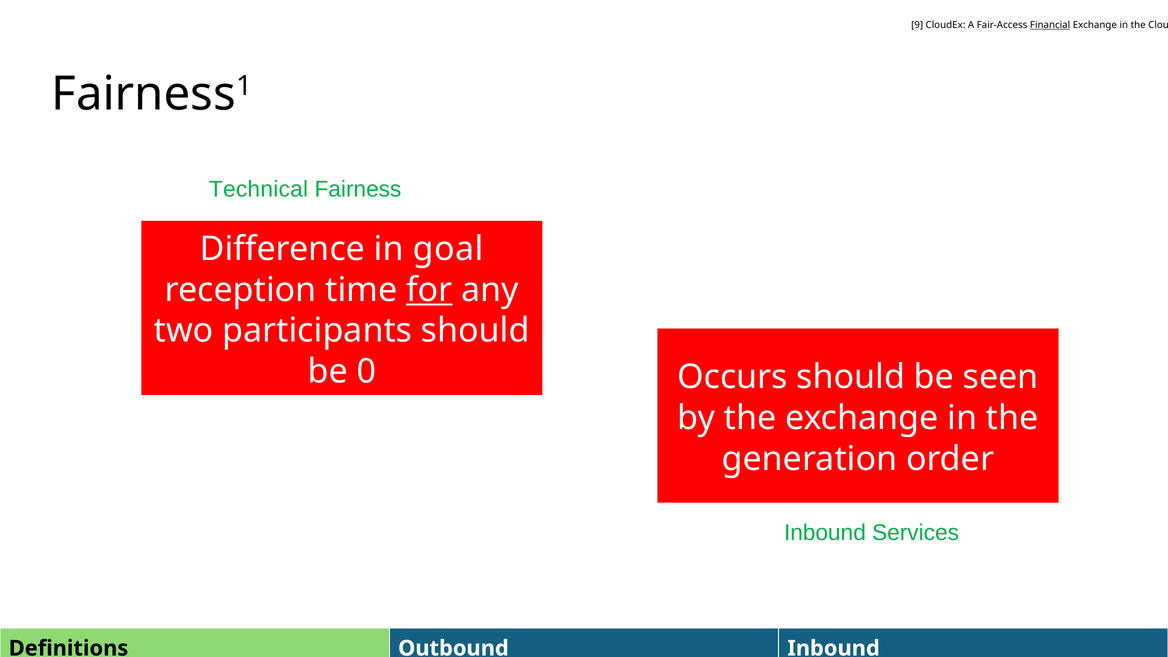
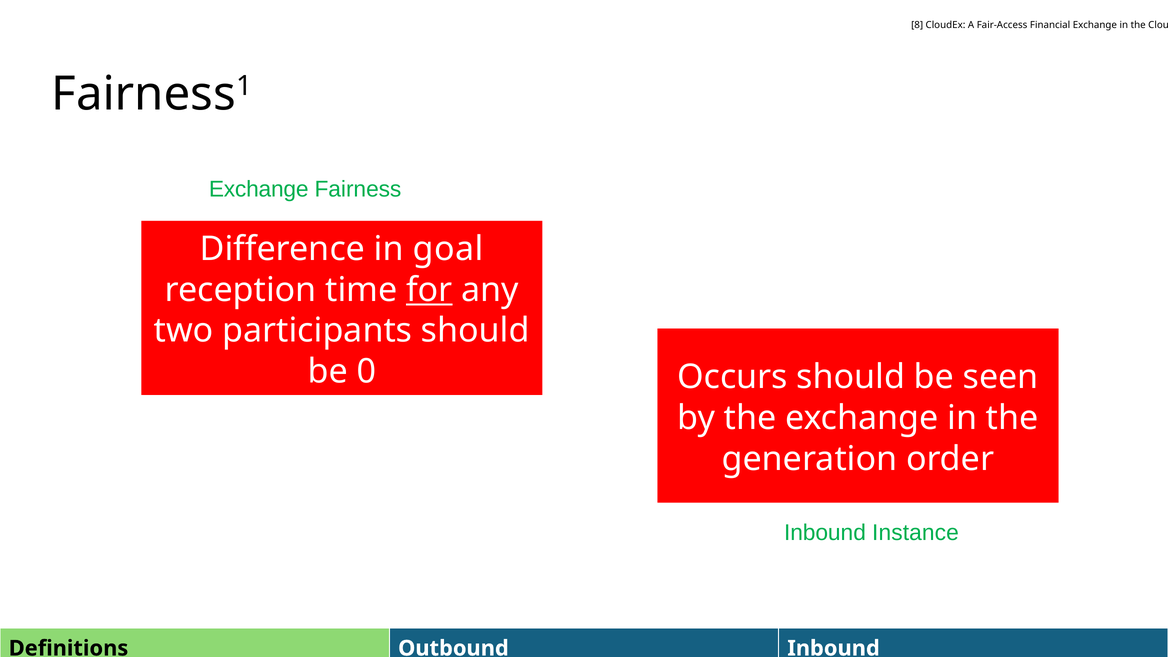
9: 9 -> 8 (917, 25)
Financial underline: present -> none (1050, 25)
Technical: Technical -> Exchange (259, 189)
Services: Services -> Instance (915, 533)
